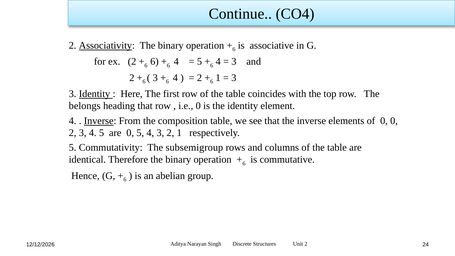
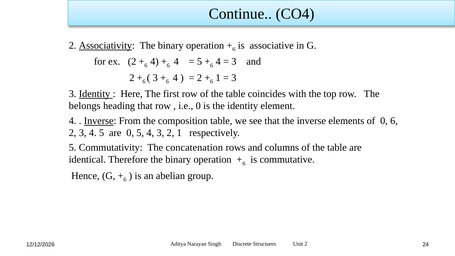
6: 6 -> 4 (154, 62)
0 0: 0 -> 6 (394, 121)
subsemigroup: subsemigroup -> concatenation (194, 147)
